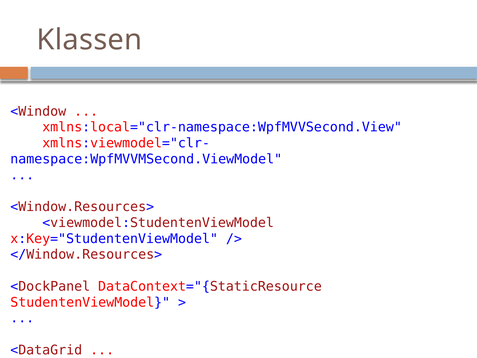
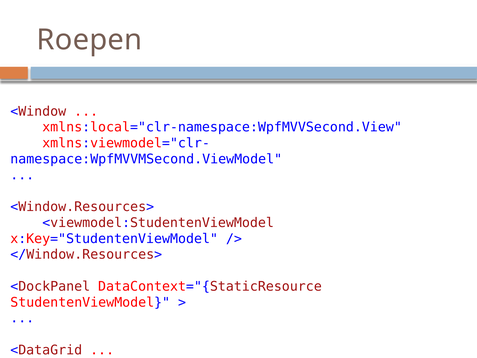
Klassen: Klassen -> Roepen (89, 40)
